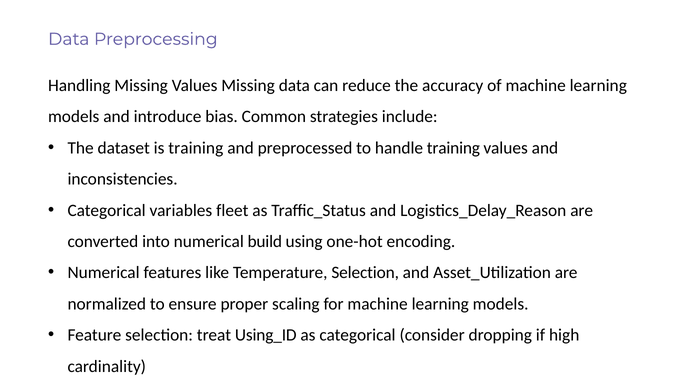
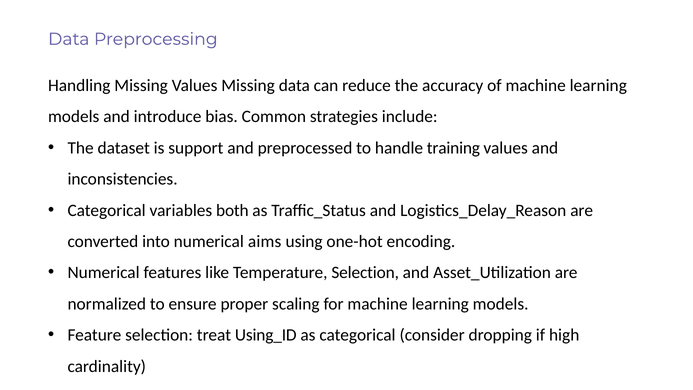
is training: training -> support (196, 148)
fleet: fleet -> both (232, 210)
build: build -> aims (265, 241)
